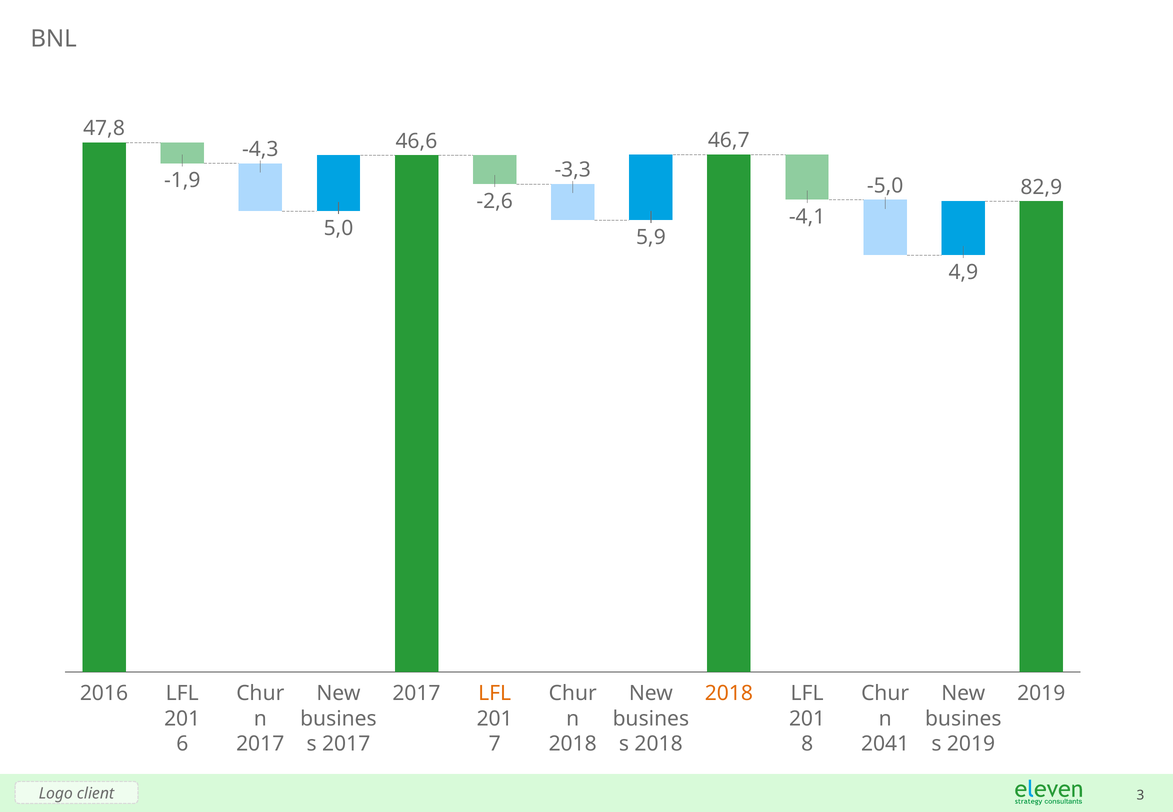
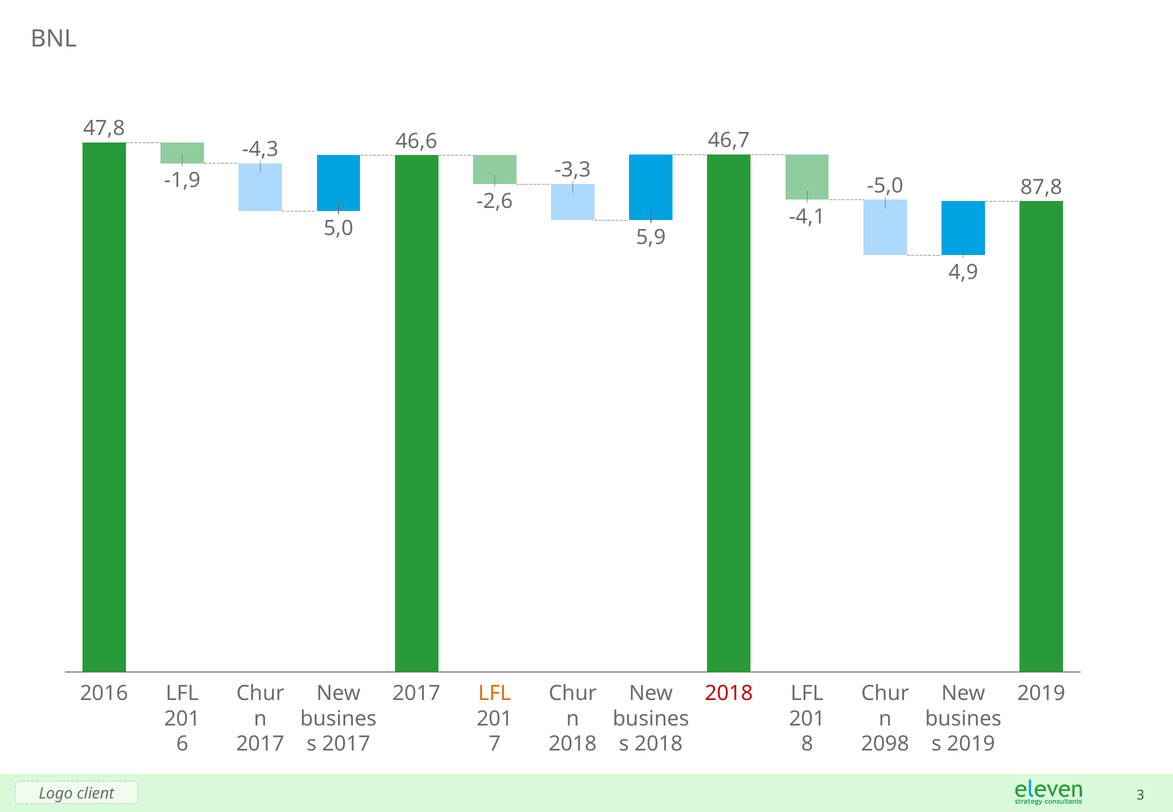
82,9: 82,9 -> 87,8 (1041, 187)
2018 colour: orange -> red (729, 693)
2041: 2041 -> 2098 (885, 744)
